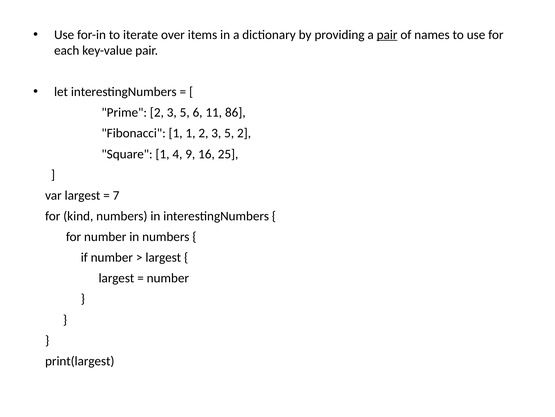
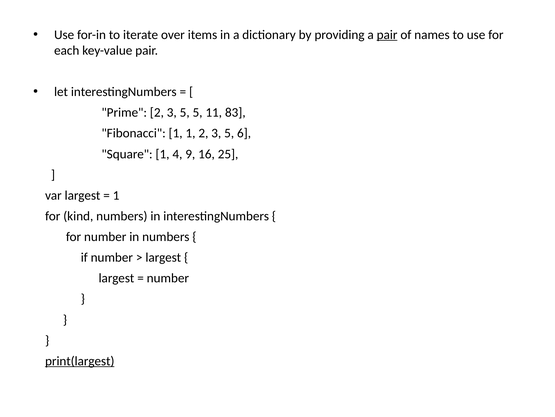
5 6: 6 -> 5 (198, 112)
86: 86 -> 83 (235, 112)
5 2: 2 -> 6 (244, 133)
7: 7 -> 1 (116, 195)
print(largest underline: none -> present (80, 360)
